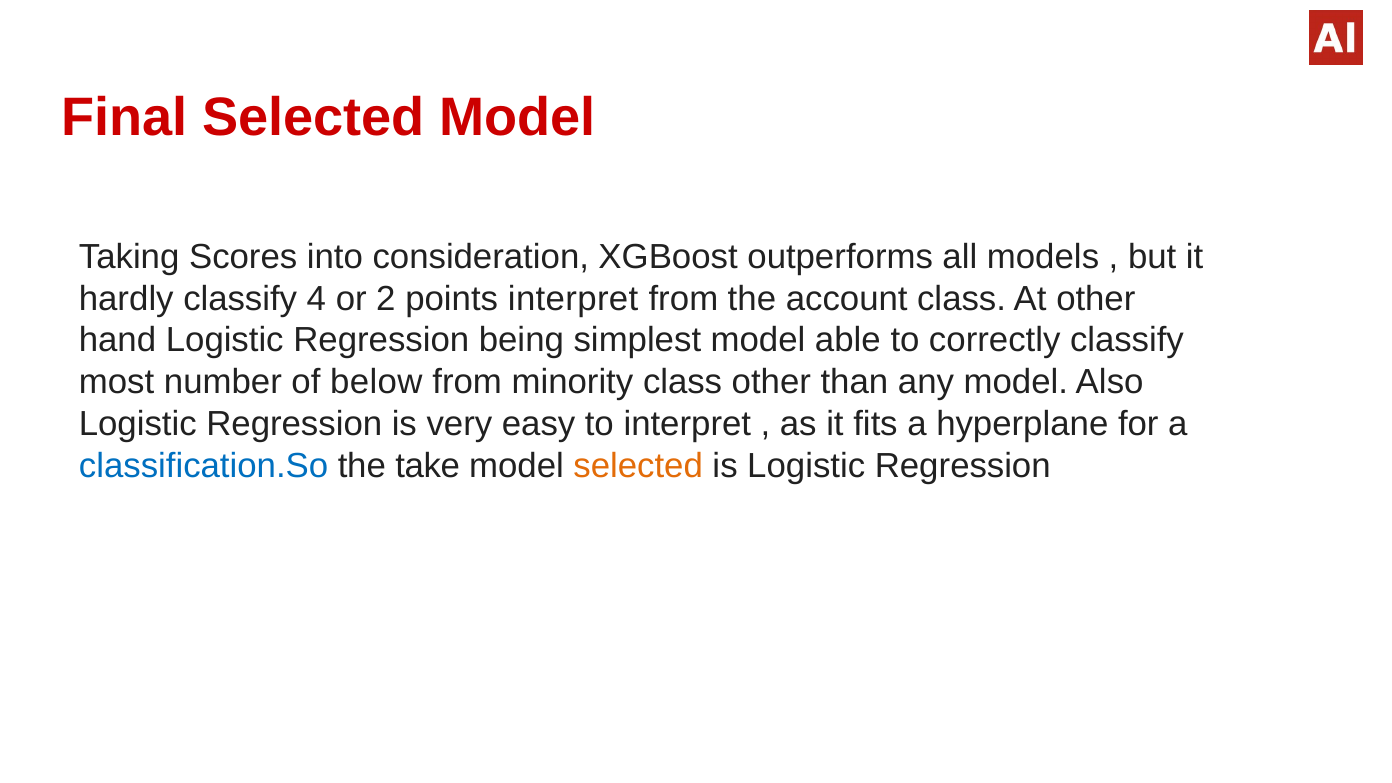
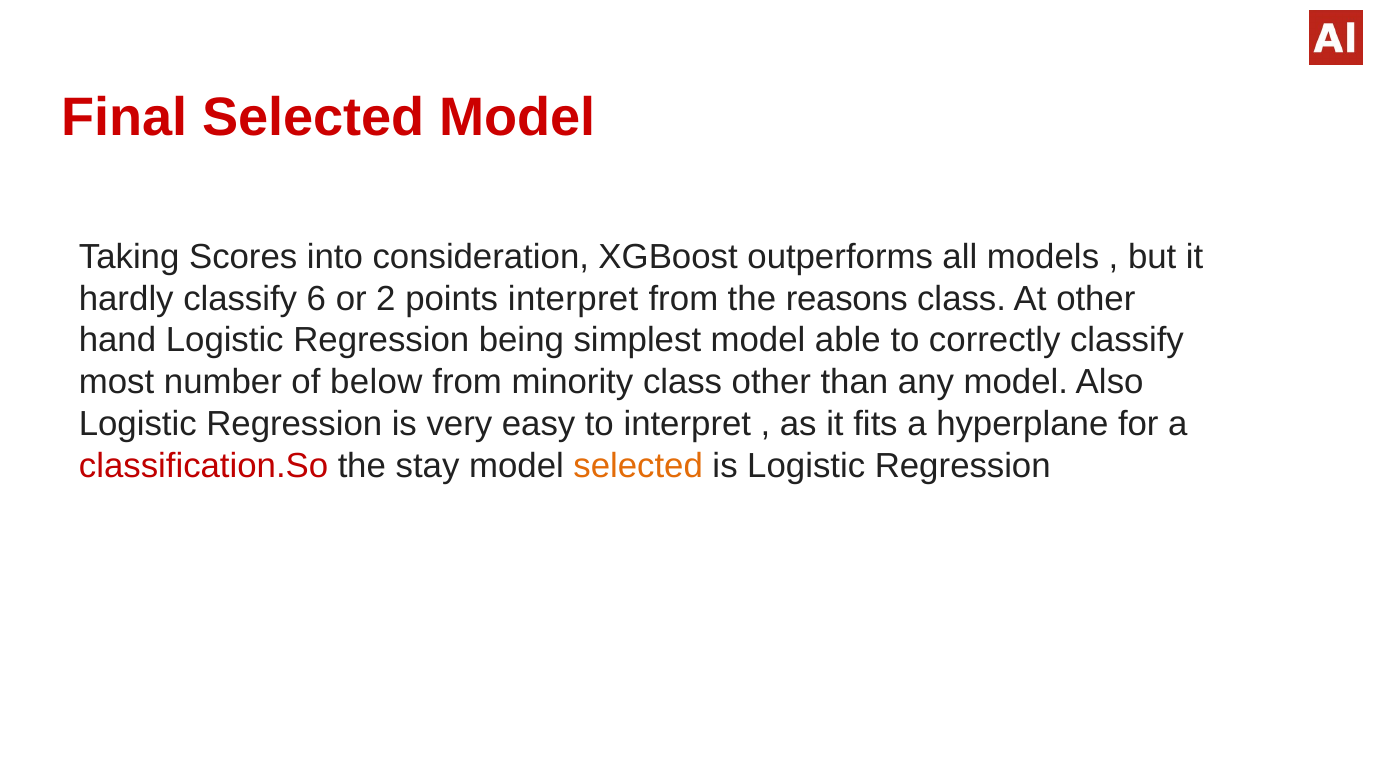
4: 4 -> 6 (316, 299)
account: account -> reasons (847, 299)
classification.So colour: blue -> red (204, 466)
take: take -> stay (428, 466)
